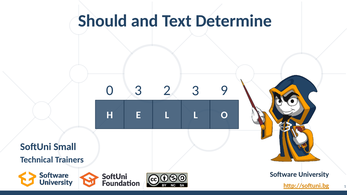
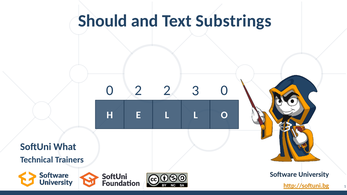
Determine: Determine -> Substrings (234, 21)
0 3: 3 -> 2 (138, 90)
3 9: 9 -> 0 (224, 90)
Small: Small -> What (65, 147)
